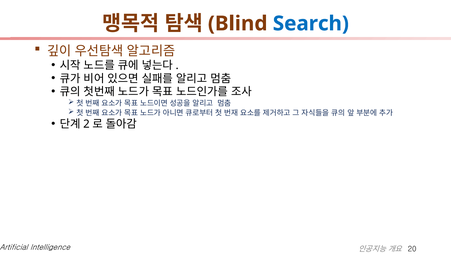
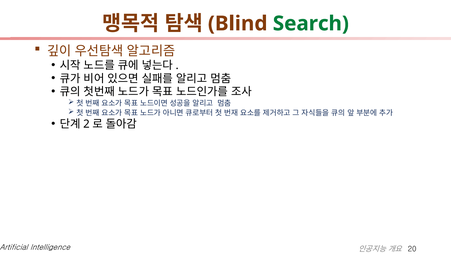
Search colour: blue -> green (311, 24)
